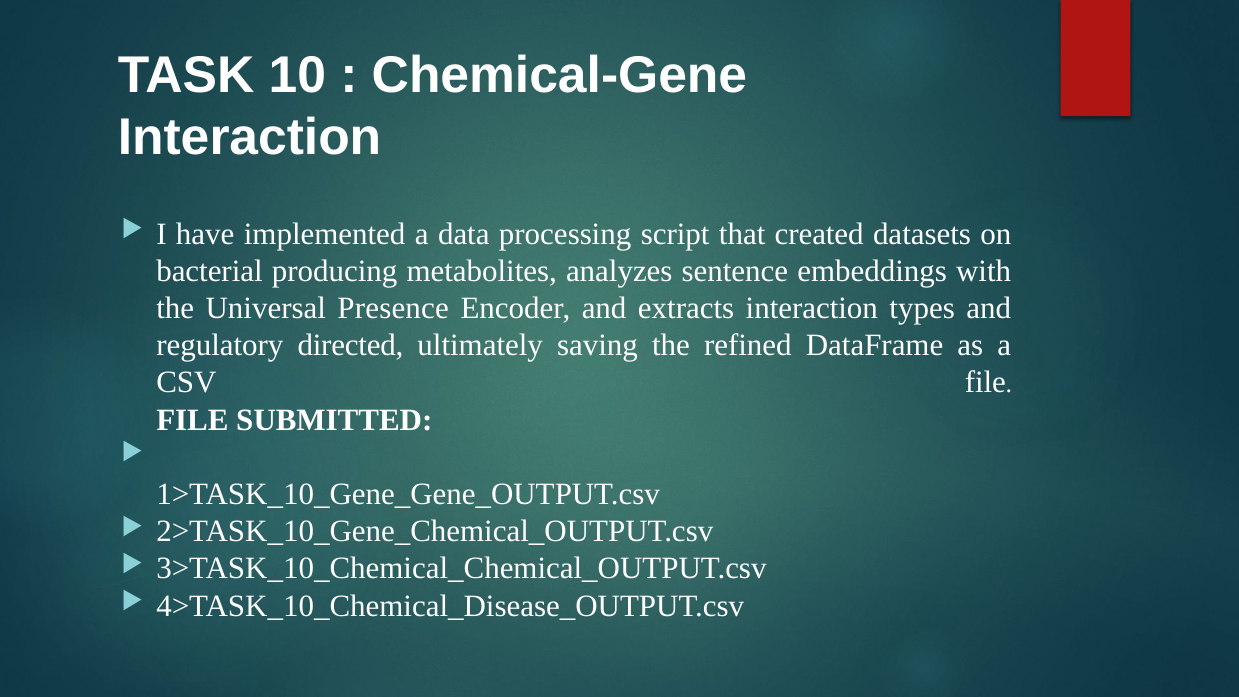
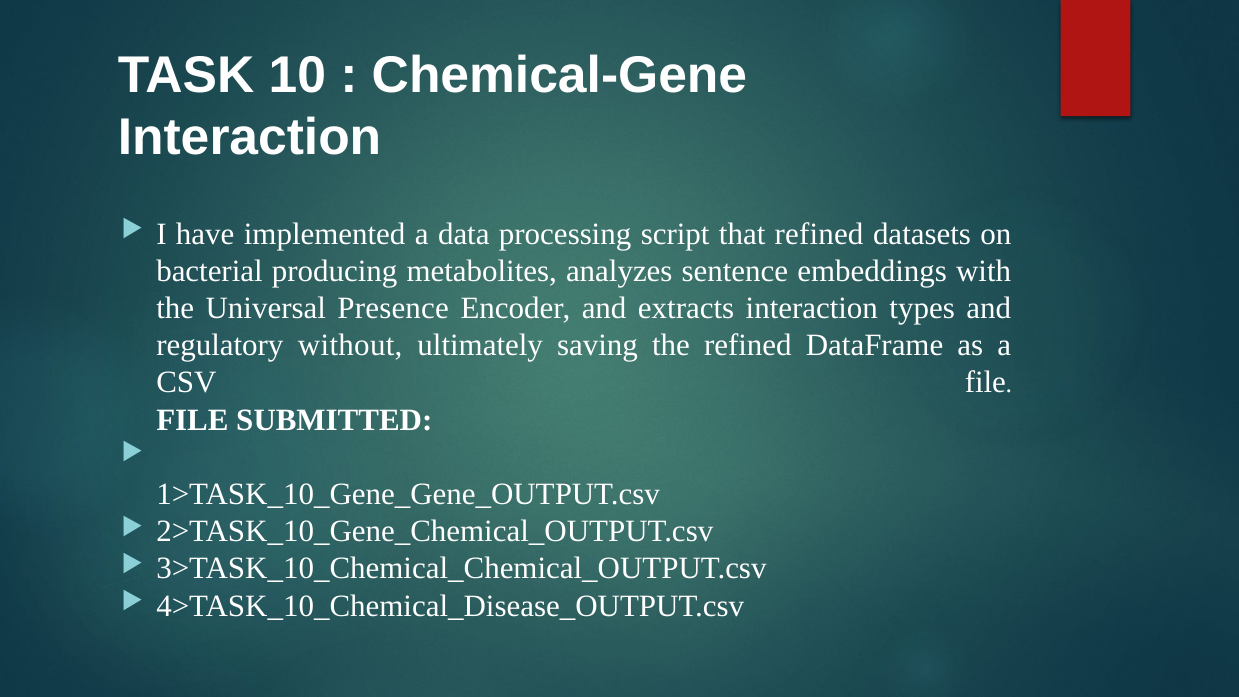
that created: created -> refined (819, 234)
directed: directed -> without (350, 346)
